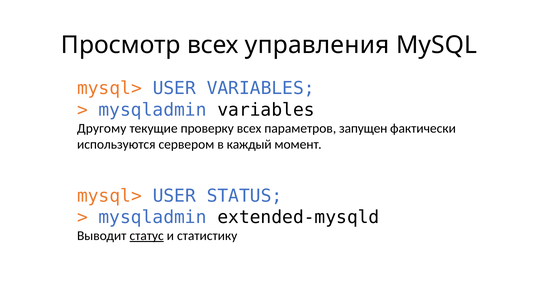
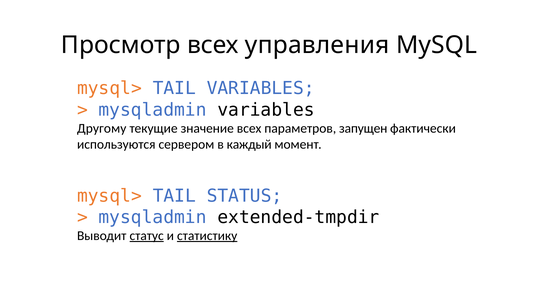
USER: USER -> TAIL (174, 89)
проверку: проверку -> значение (207, 129)
USER: USER -> TAIL (174, 196)
extended-mysqld: extended-mysqld -> extended-tmpdir (298, 218)
статистику underline: none -> present (207, 236)
